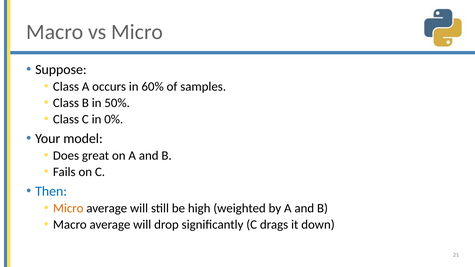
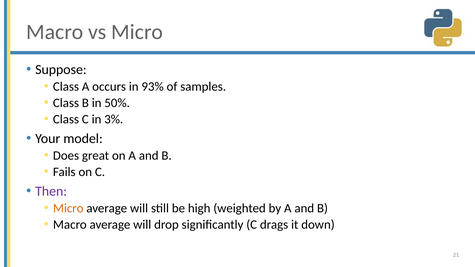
60%: 60% -> 93% (153, 87)
0%: 0% -> 3% (114, 119)
Then colour: blue -> purple (51, 191)
